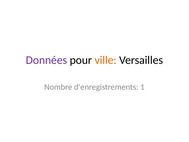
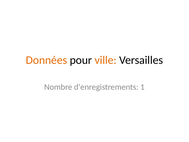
Données colour: purple -> orange (46, 60)
